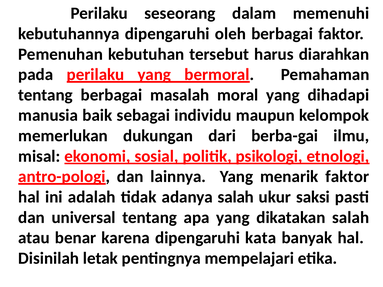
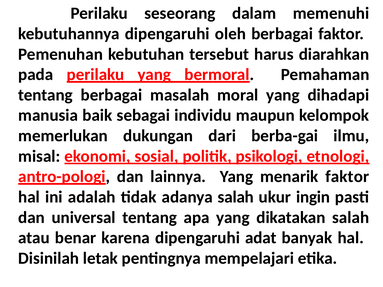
saksi: saksi -> ingin (313, 197)
kata: kata -> adat (261, 238)
